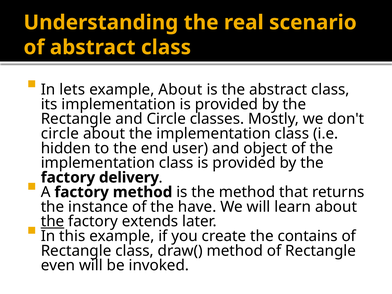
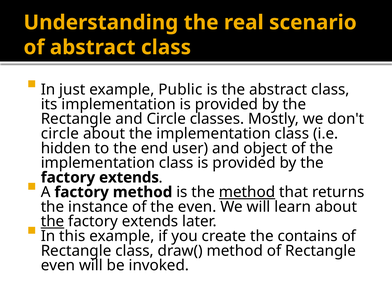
lets: lets -> just (72, 90)
example About: About -> Public (180, 90)
delivery: delivery -> extends (129, 178)
method underline: none -> present (247, 192)
the have: have -> even (197, 207)
